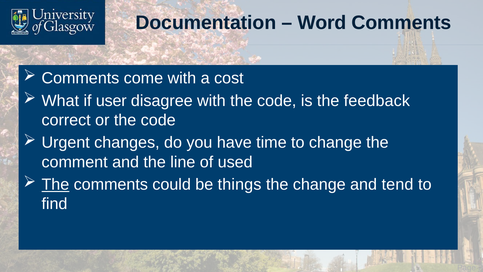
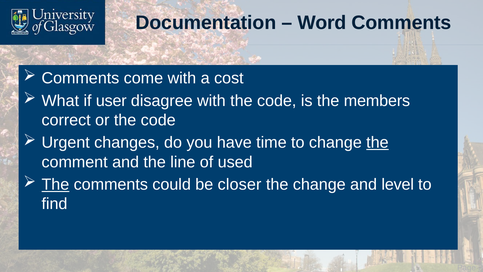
feedback: feedback -> members (377, 101)
the underline: none -> present (377, 143)
things: things -> closer (240, 184)
tend: tend -> level (398, 184)
